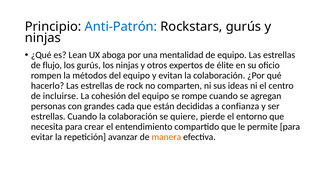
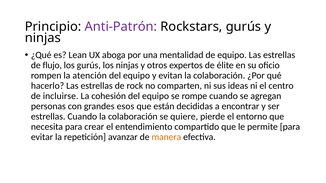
Anti-Patrón colour: blue -> purple (121, 27)
métodos: métodos -> atención (90, 76)
cada: cada -> esos (126, 106)
confianza: confianza -> encontrar (240, 106)
